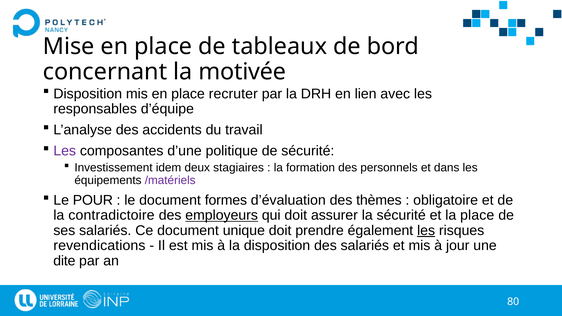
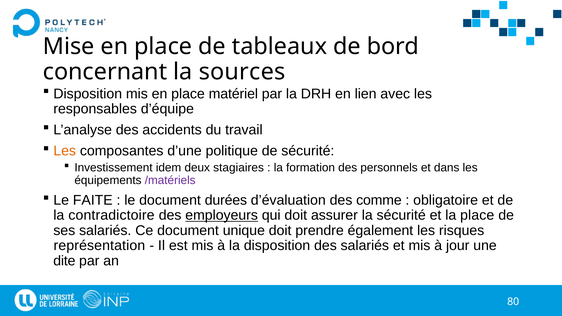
motivée: motivée -> sources (242, 72)
recruter: recruter -> matériel (233, 94)
Les colour: purple -> orange (65, 151)
POUR: POUR -> FAITE (93, 200)
formes: formes -> durées (226, 200)
thèmes: thèmes -> comme (379, 200)
les underline: present -> none (426, 231)
revendications: revendications -> représentation (99, 246)
